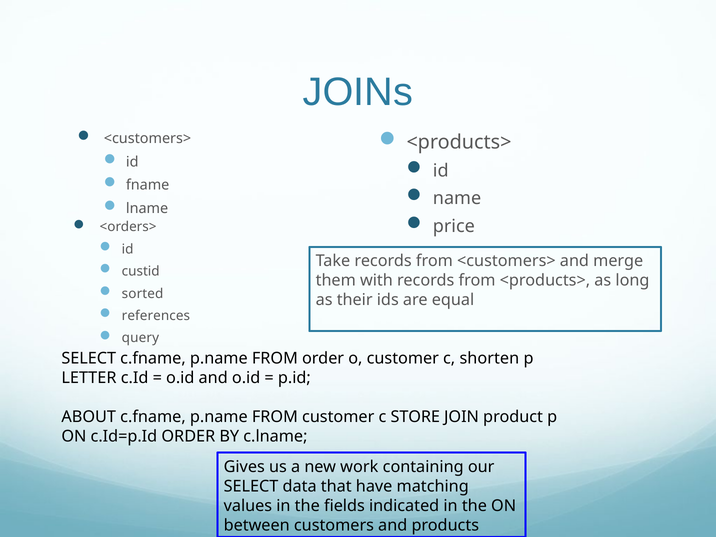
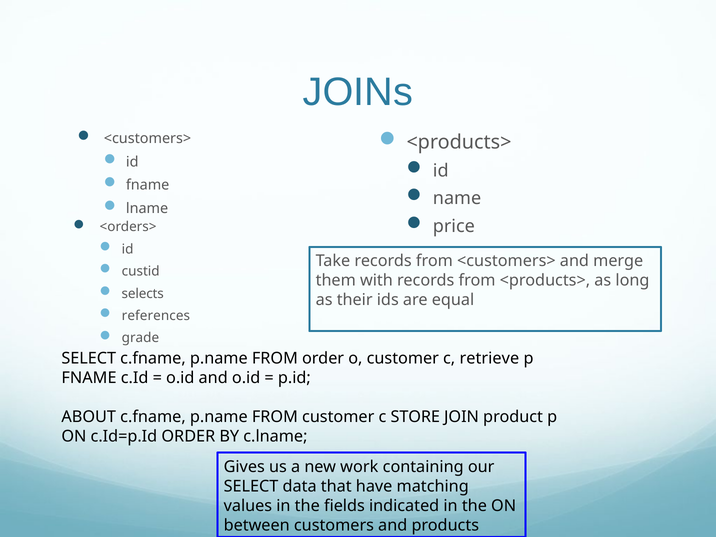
sorted: sorted -> selects (143, 293)
query: query -> grade (140, 338)
shorten: shorten -> retrieve (489, 358)
LETTER: LETTER -> FNAME (89, 378)
